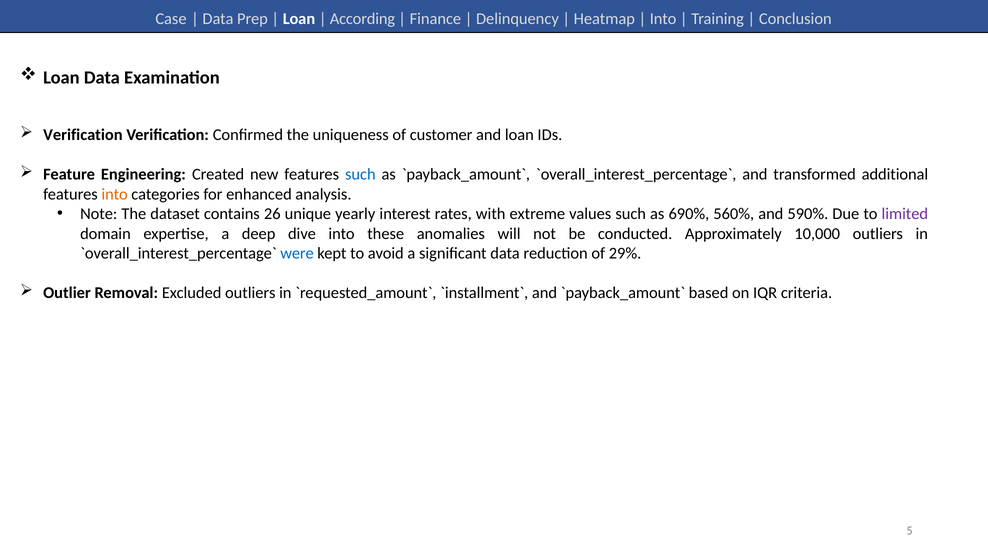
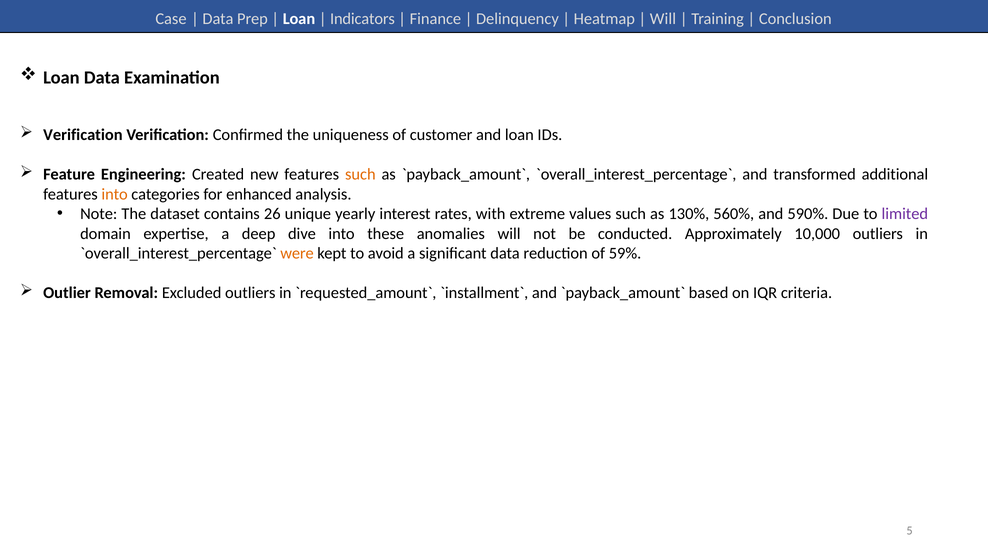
According: According -> Indicators (362, 19)
Into: Into -> Will (663, 19)
such colour: blue -> orange (360, 174)
690%: 690% -> 130% (689, 214)
were colour: blue -> orange (297, 253)
29%: 29% -> 59% (625, 253)
